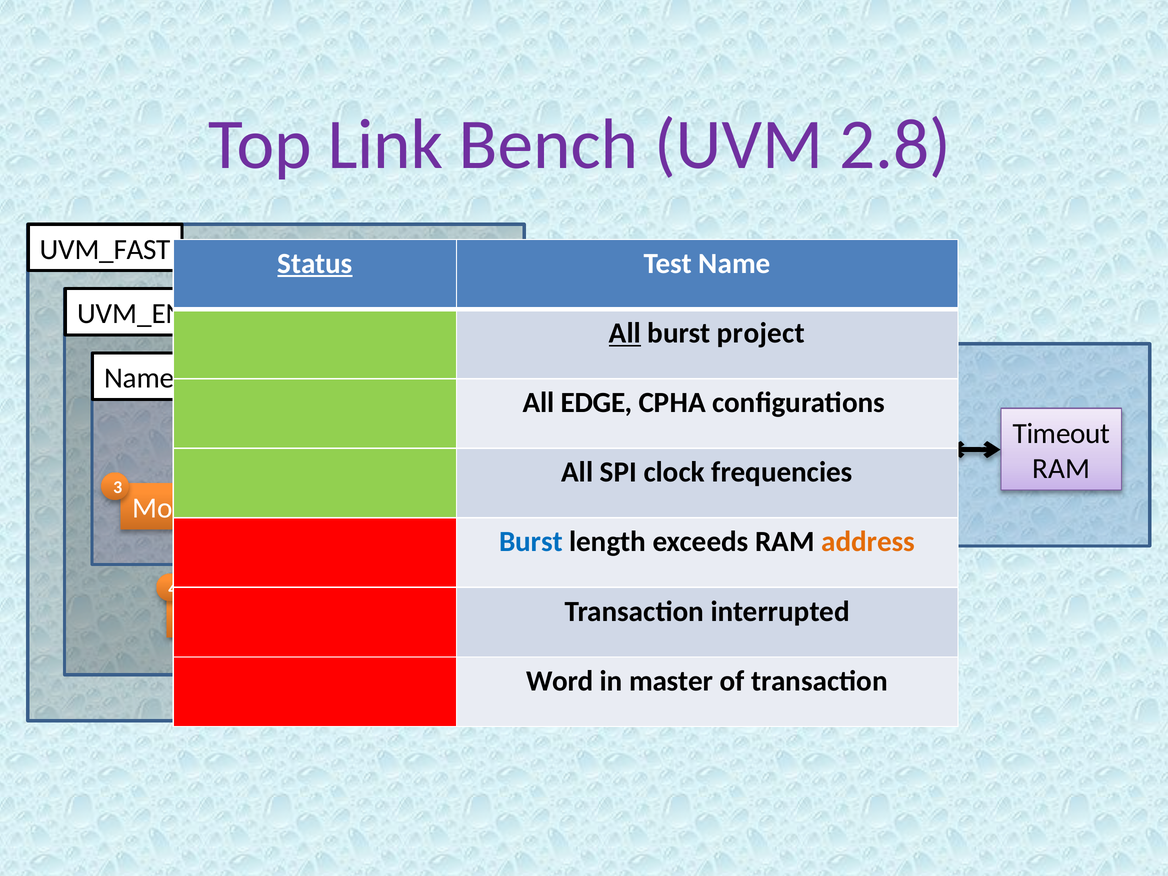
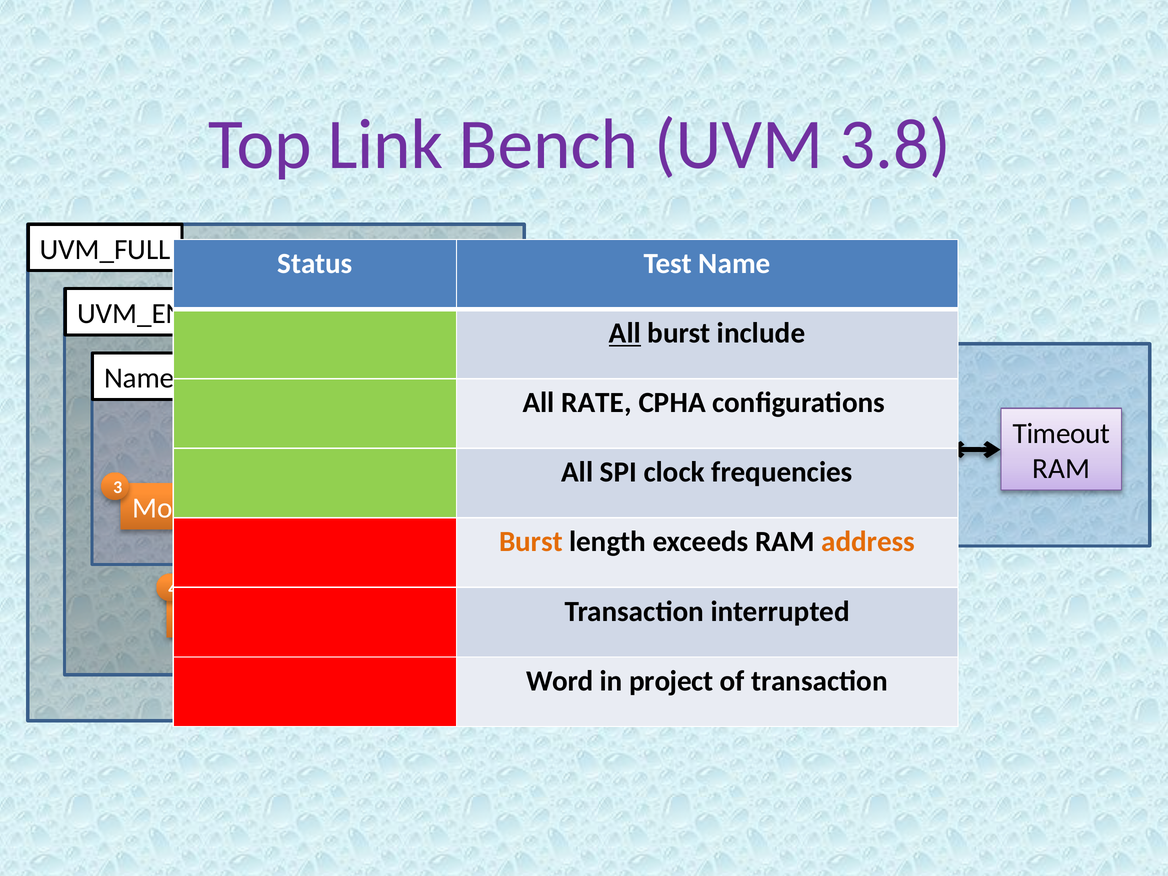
2.8: 2.8 -> 3.8 (895, 144)
UVM_FAST: UVM_FAST -> UVM_FULL (105, 249)
Status underline: present -> none (315, 264)
project: project -> include (761, 333)
EDGE: EDGE -> RATE (596, 403)
Burst colour: blue -> orange (531, 542)
in master: master -> project (671, 681)
